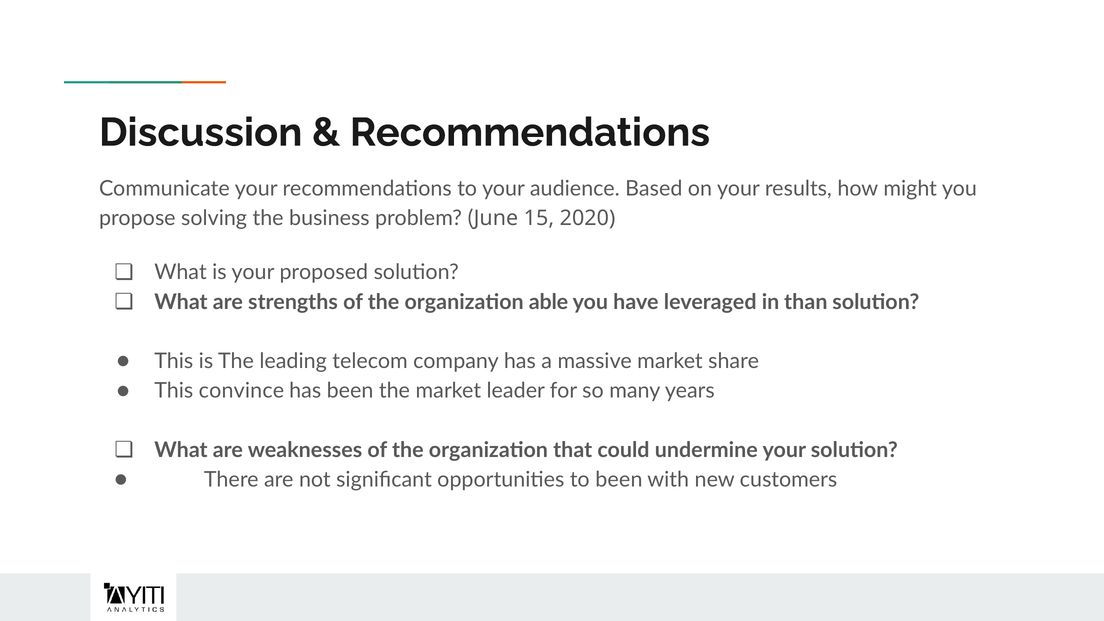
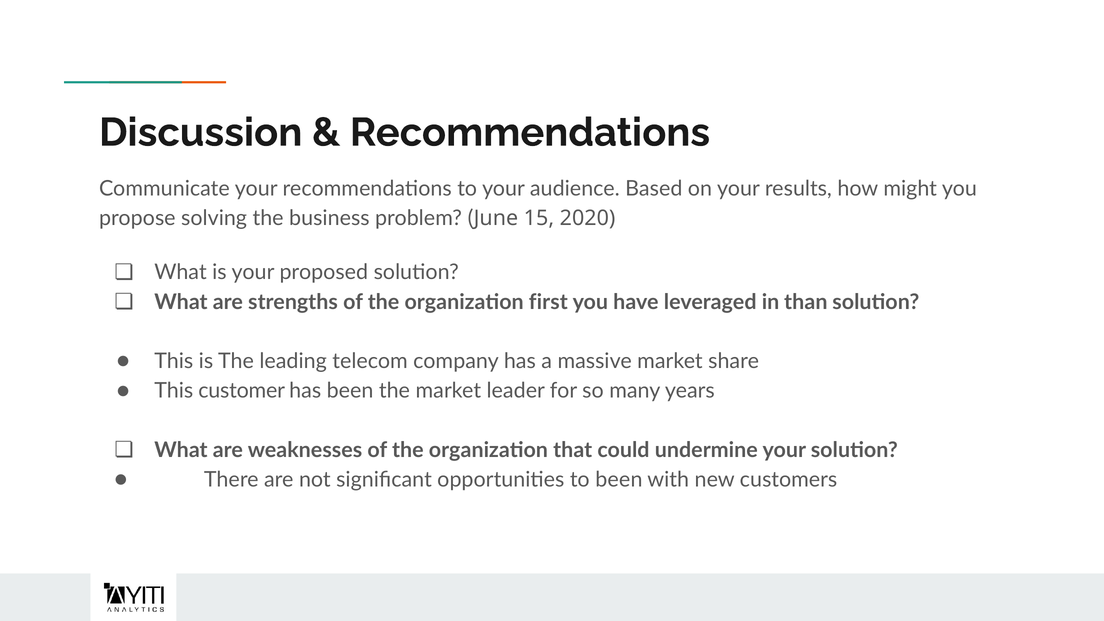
able: able -> first (548, 302)
convince: convince -> customer (242, 391)
